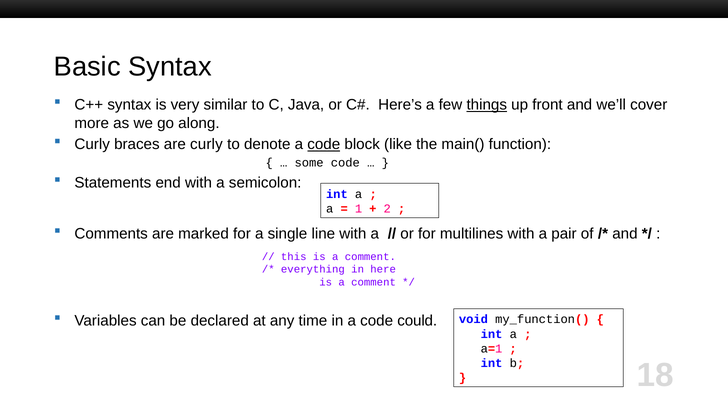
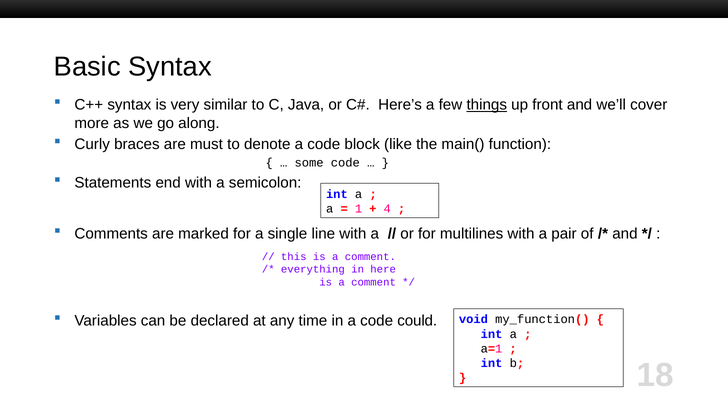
are curly: curly -> must (206, 144)
code underline: present -> none (324, 144)
2: 2 -> 4 (387, 208)
